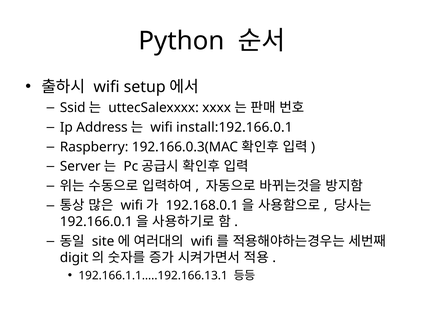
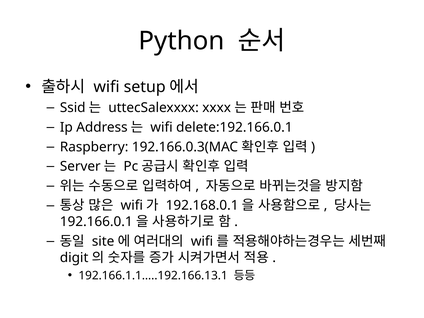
install:192.166.0.1: install:192.166.0.1 -> delete:192.166.0.1 (234, 127)
